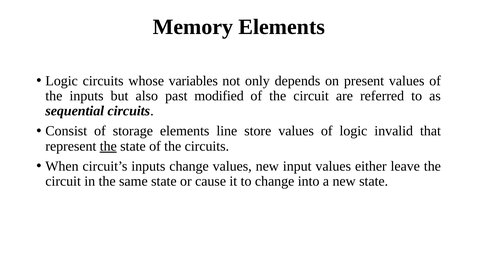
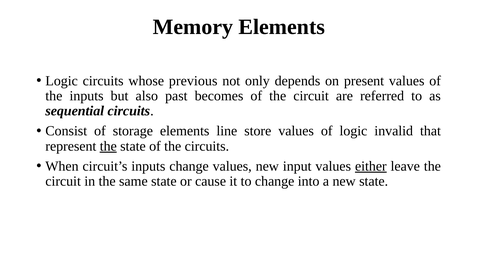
variables: variables -> previous (193, 81)
modified: modified -> becomes (219, 96)
either underline: none -> present (371, 166)
